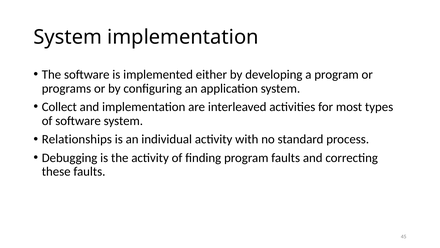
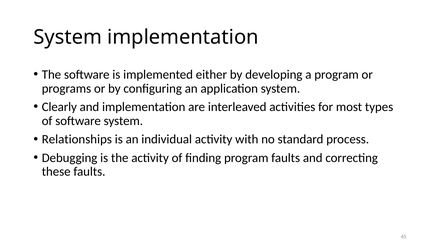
Collect: Collect -> Clearly (59, 107)
